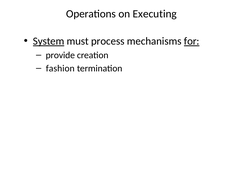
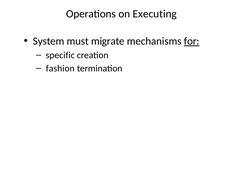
System underline: present -> none (49, 41)
process: process -> migrate (108, 41)
provide: provide -> specific (60, 55)
